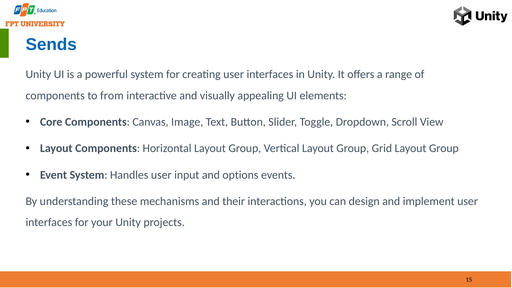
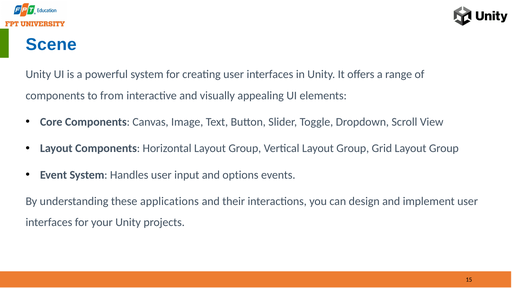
Sends: Sends -> Scene (51, 44)
mechanisms: mechanisms -> applications (169, 201)
